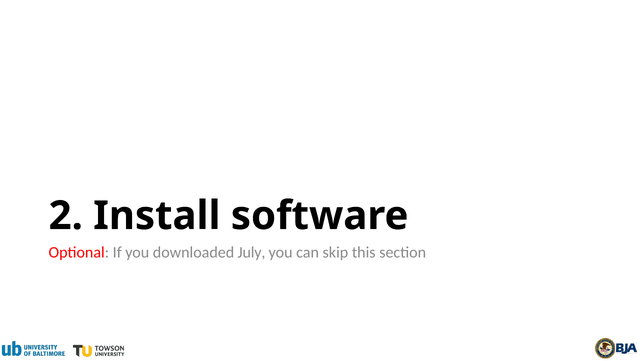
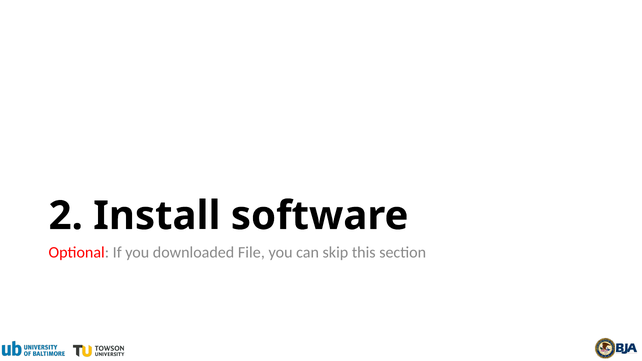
July: July -> File (251, 253)
